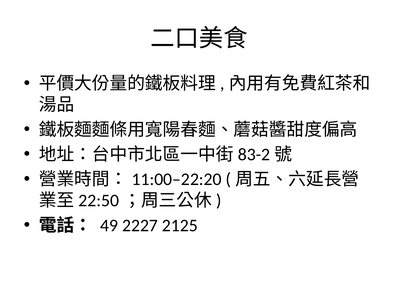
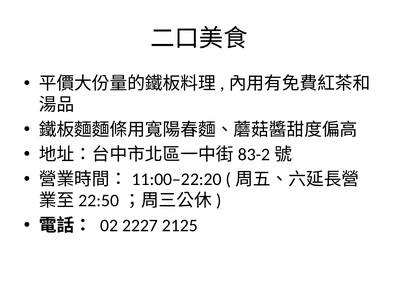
49: 49 -> 02 (109, 225)
